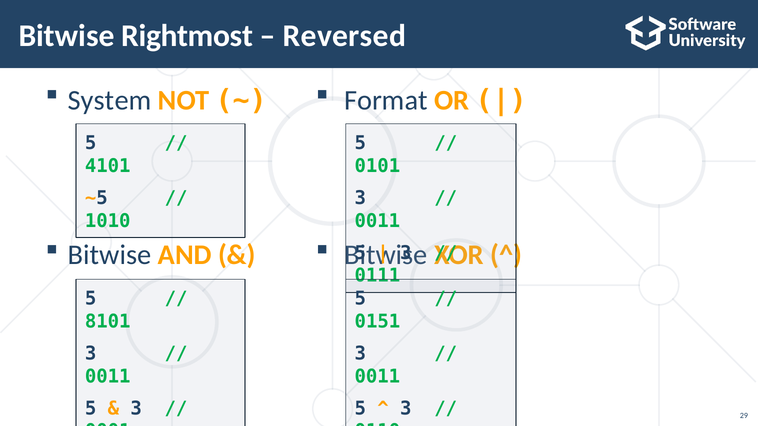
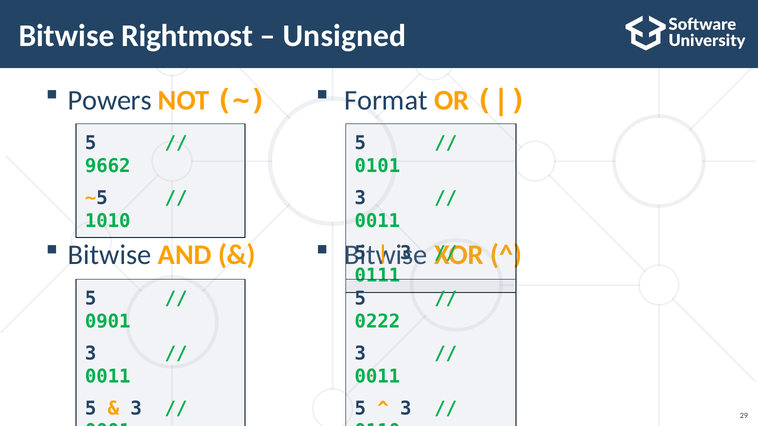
Reversed: Reversed -> Unsigned (344, 36)
System: System -> Powers (110, 100)
4101: 4101 -> 9662 (108, 166)
8101: 8101 -> 0901 (108, 322)
0151: 0151 -> 0222 (377, 322)
